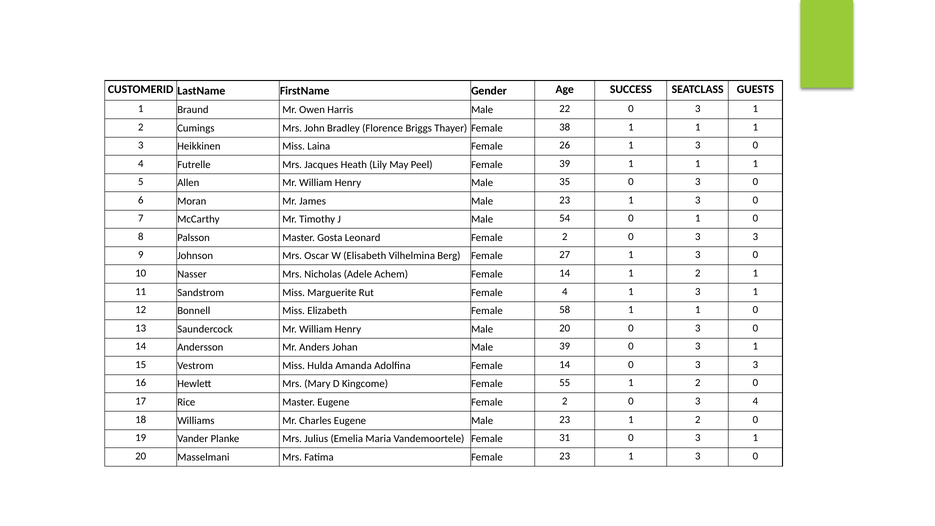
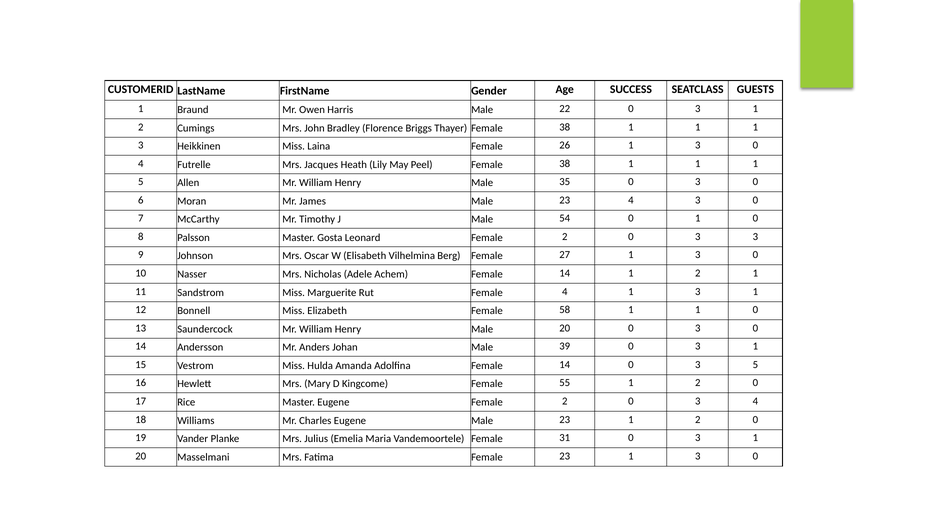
Peel Female 39: 39 -> 38 (565, 164)
James Male 23 1: 1 -> 4 (631, 200)
14 0 3 3: 3 -> 5 (755, 365)
